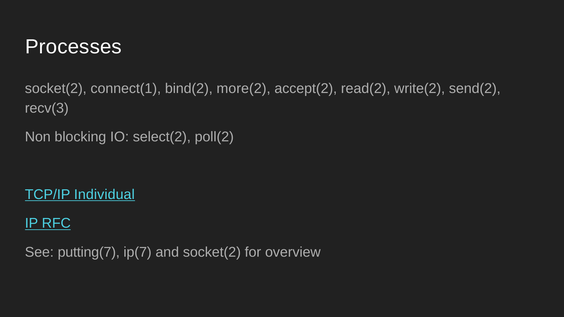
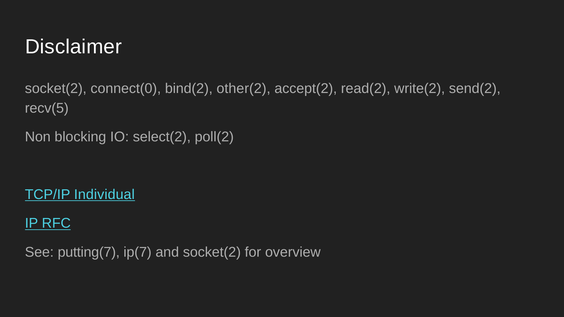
Processes: Processes -> Disclaimer (73, 47)
connect(1: connect(1 -> connect(0 (126, 89)
more(2: more(2 -> other(2 (244, 89)
recv(3: recv(3 -> recv(5 (47, 108)
